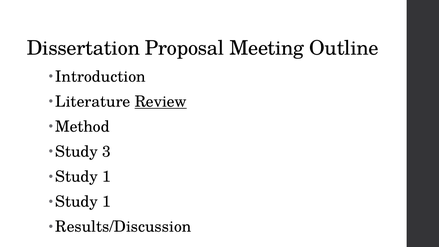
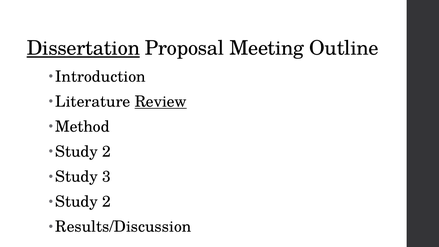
Dissertation underline: none -> present (83, 48)
3: 3 -> 2 (107, 152)
1: 1 -> 3 (107, 177)
1: 1 -> 2 (107, 202)
